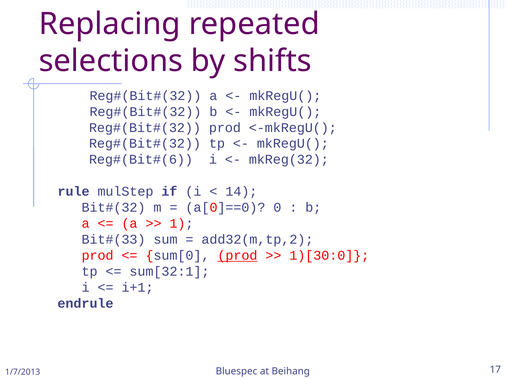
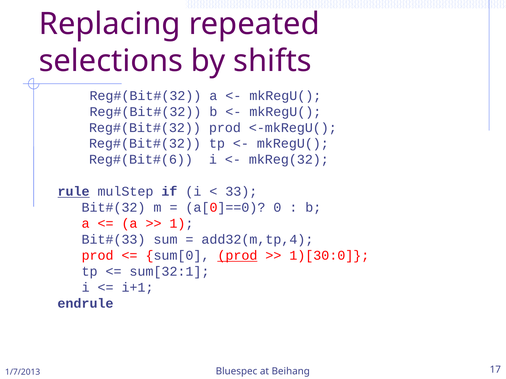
rule underline: none -> present (74, 192)
14: 14 -> 33 (241, 192)
add32(m,tp,2: add32(m,tp,2 -> add32(m,tp,4 (257, 240)
